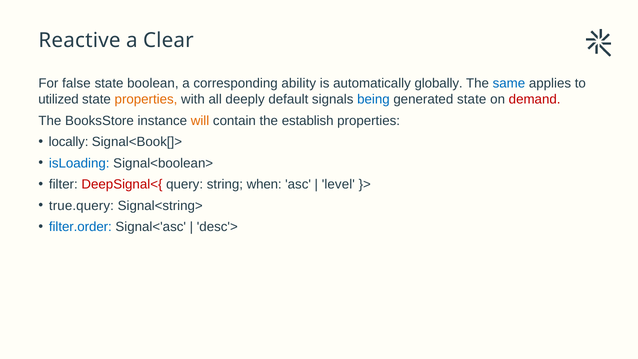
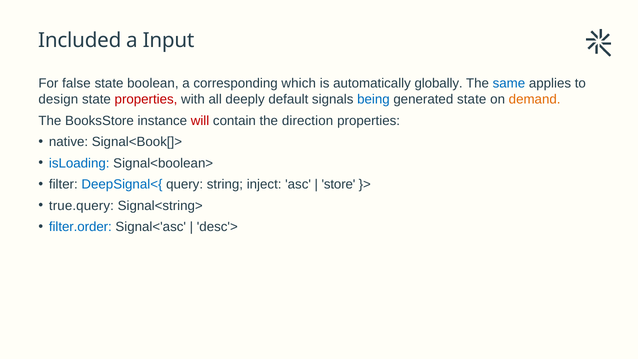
Reactive: Reactive -> Included (80, 41)
Clear: Clear -> Input (169, 41)
ability: ability -> which (299, 83)
utilized: utilized -> design (58, 99)
properties colour: orange -> red (146, 99)
demand colour: red -> orange (535, 99)
will colour: orange -> red (200, 121)
establish: establish -> direction (308, 121)
locally: locally -> native (69, 142)
DeepSignal<{ colour: red -> blue (122, 184)
when: when -> inject (264, 184)
level: level -> store (338, 184)
